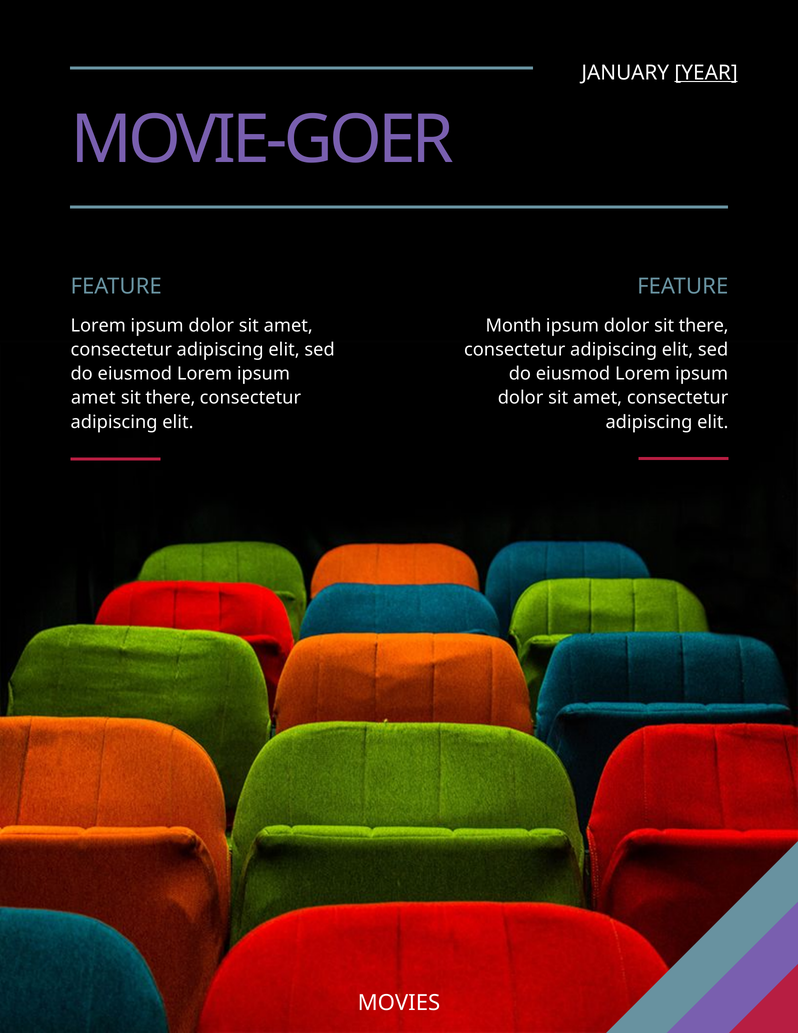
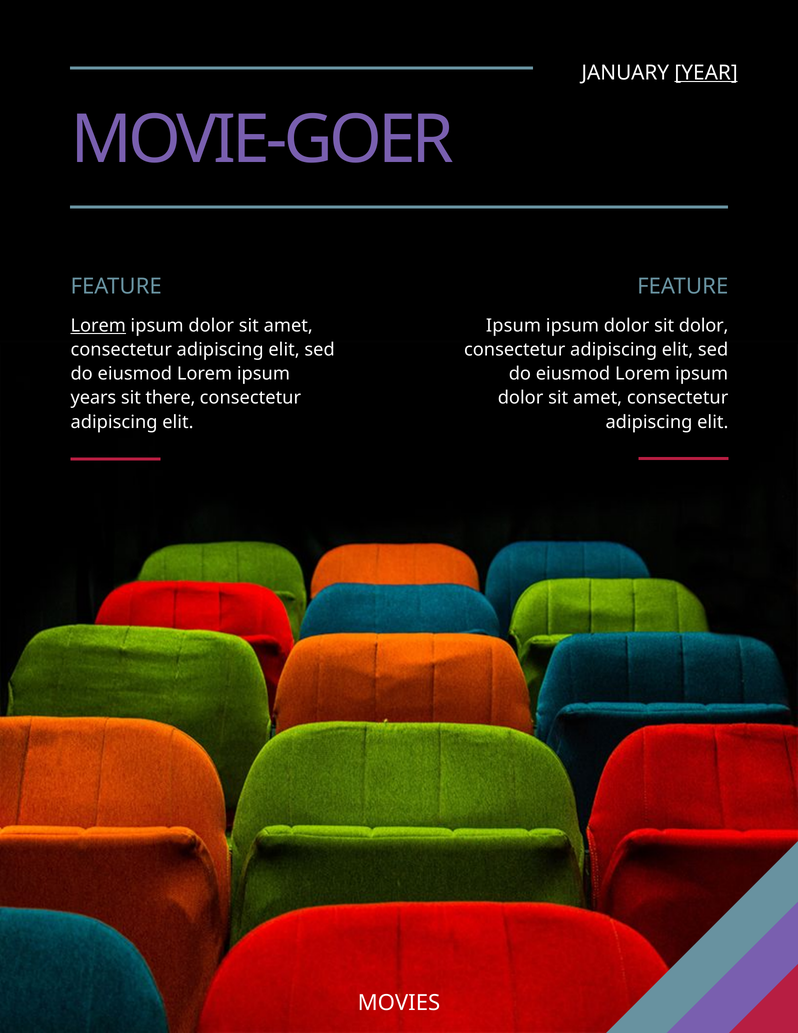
Lorem underline: none -> present (98, 326)
Month: Month -> Ipsum (513, 326)
dolor sit there: there -> dolor (704, 326)
amet: amet -> years (93, 398)
